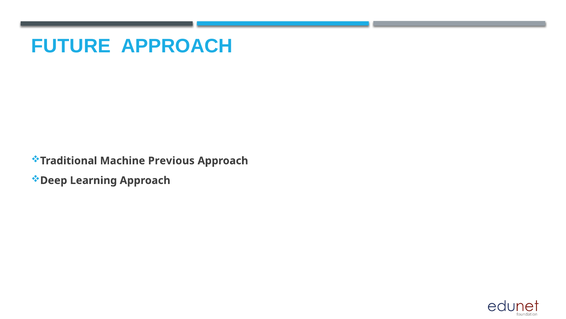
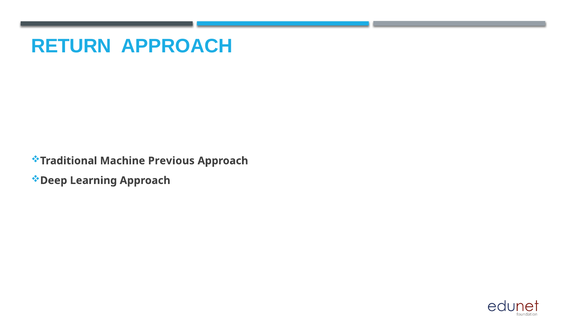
FUTURE: FUTURE -> RETURN (71, 46)
